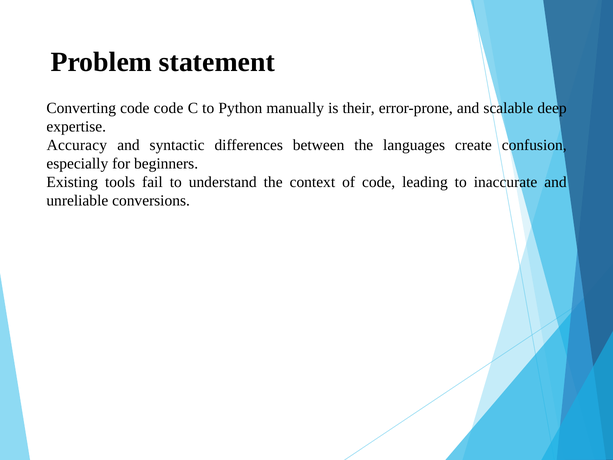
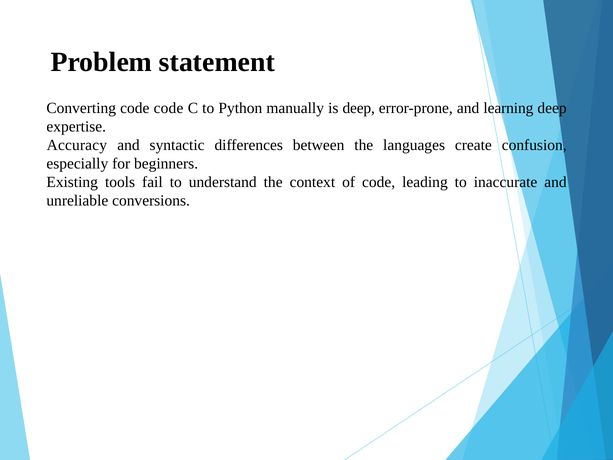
is their: their -> deep (359, 108)
scalable: scalable -> learning (508, 108)
